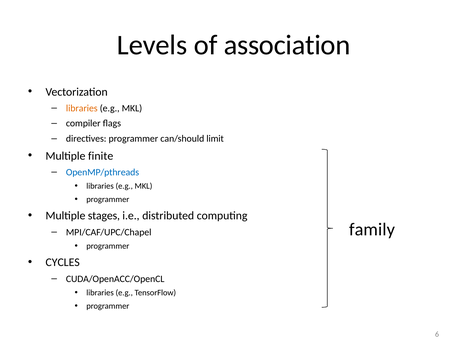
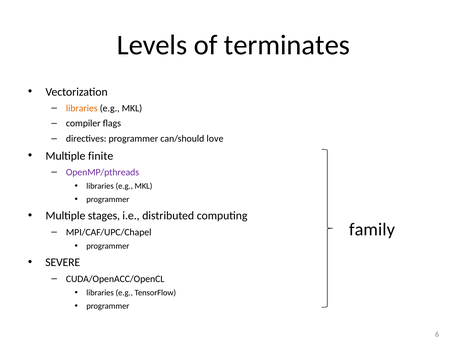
association: association -> terminates (287, 45)
limit: limit -> love (215, 139)
OpenMP/pthreads colour: blue -> purple (103, 172)
CYCLES: CYCLES -> SEVERE (63, 263)
